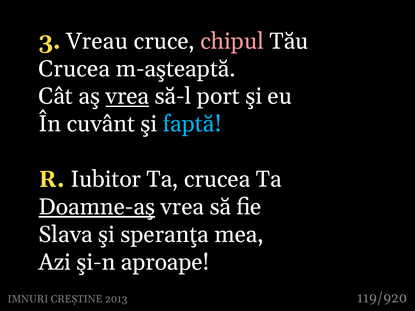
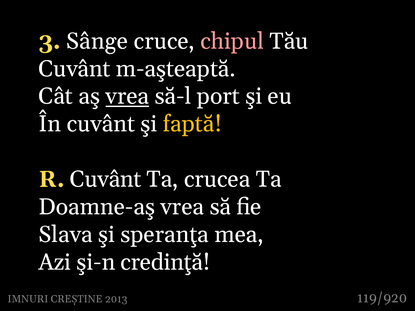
Vreau: Vreau -> Sânge (97, 41)
Crucea: Crucea -> Cuvânt (75, 69)
faptă colour: light blue -> yellow (192, 124)
R Iubitor: Iubitor -> Cuvânt (106, 179)
Doamne-aş underline: present -> none (97, 207)
aproape: aproape -> credinţă (165, 262)
